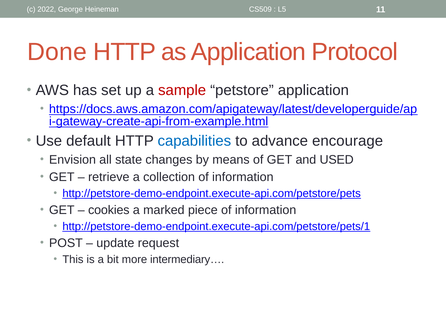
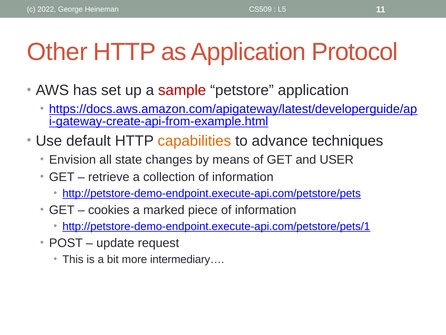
Done: Done -> Other (57, 52)
capabilities colour: blue -> orange (194, 141)
encourage: encourage -> techniques (348, 141)
USED: USED -> USER (337, 159)
